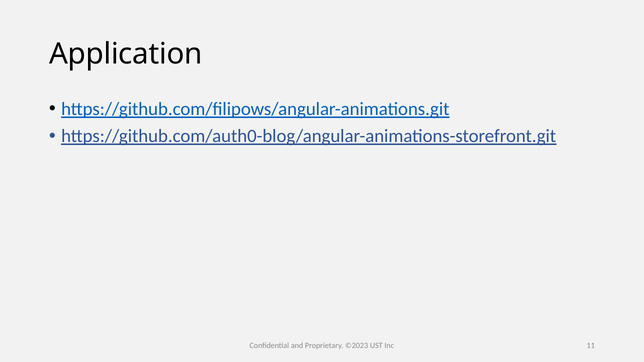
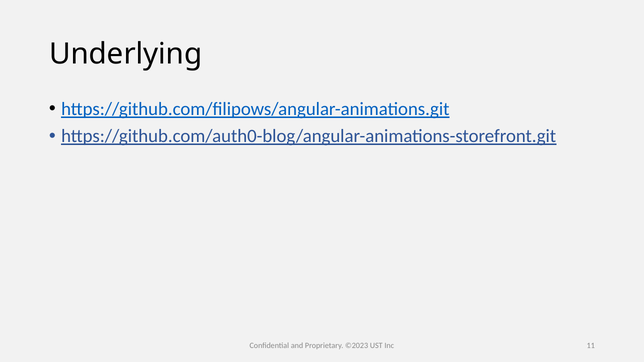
Application: Application -> Underlying (126, 54)
